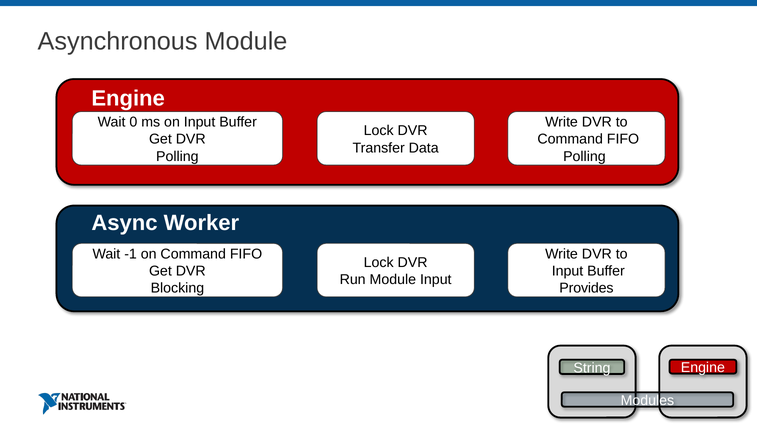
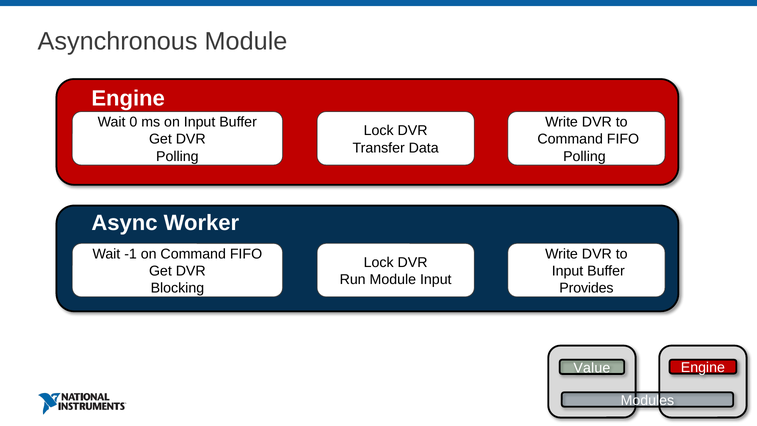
String: String -> Value (592, 368)
